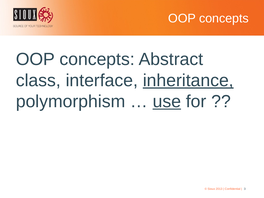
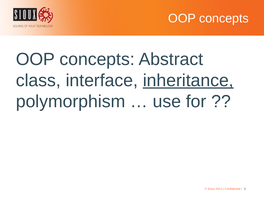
use underline: present -> none (167, 102)
